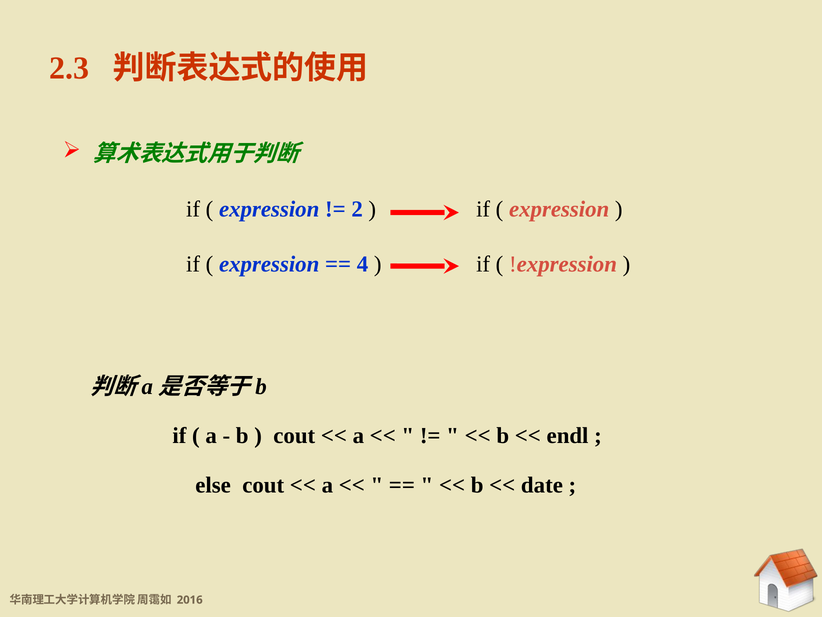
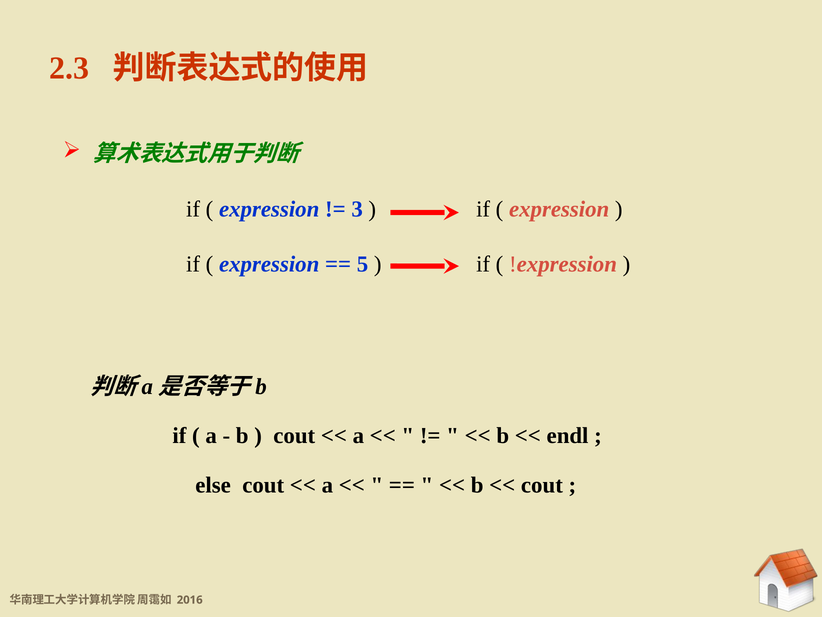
2: 2 -> 3 (357, 209)
4: 4 -> 5 (362, 264)
date: date -> cout (542, 485)
